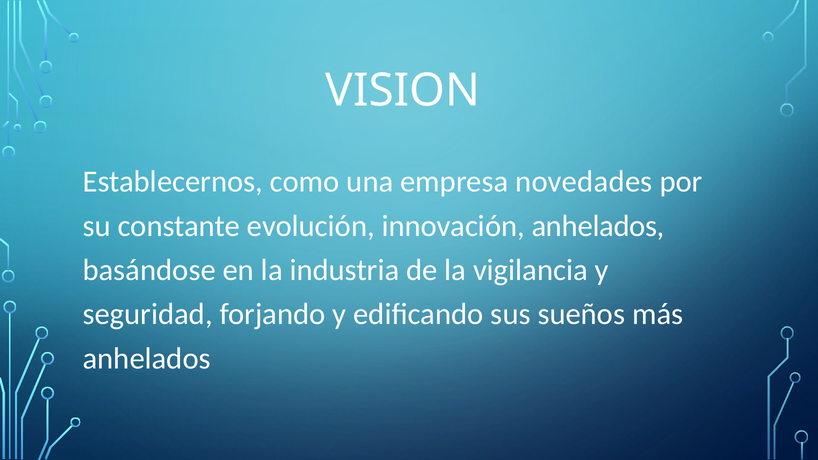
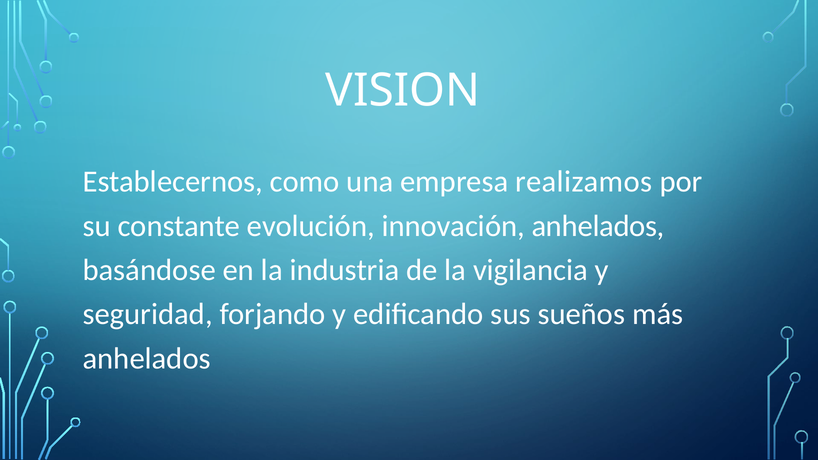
novedades: novedades -> realizamos (584, 182)
